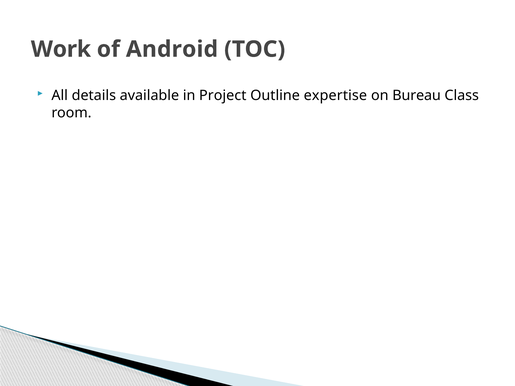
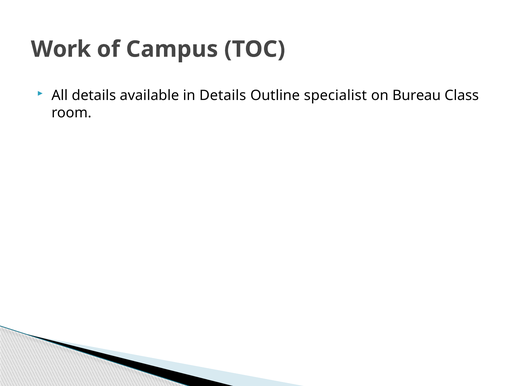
Android: Android -> Campus (172, 49)
in Project: Project -> Details (223, 96)
expertise: expertise -> specialist (335, 96)
